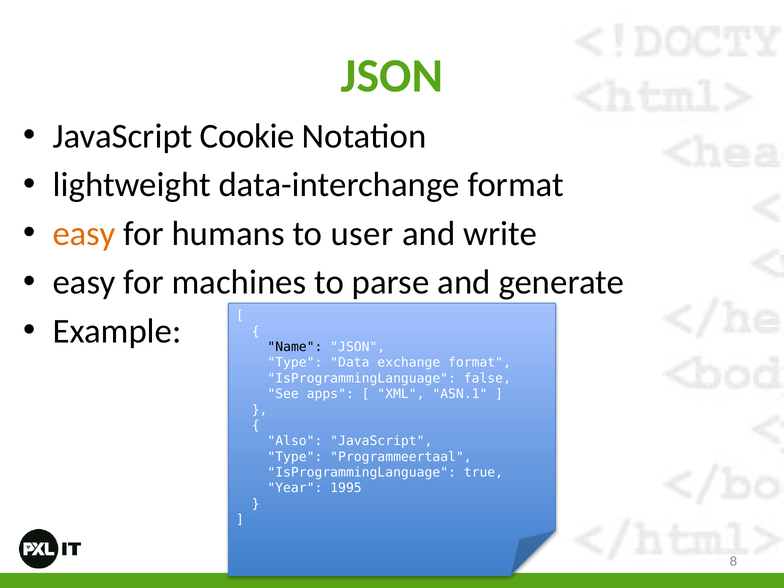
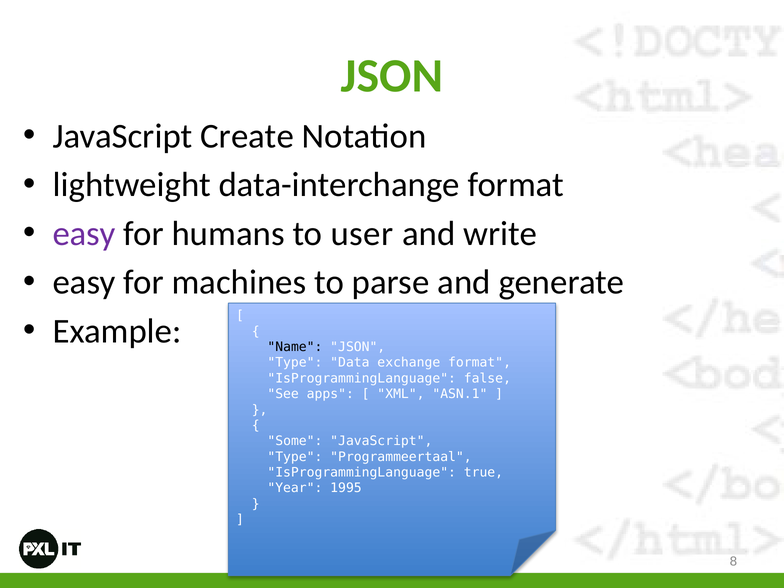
Cookie: Cookie -> Create (247, 136)
easy colour: orange -> purple (84, 234)
Also: Also -> Some (295, 441)
